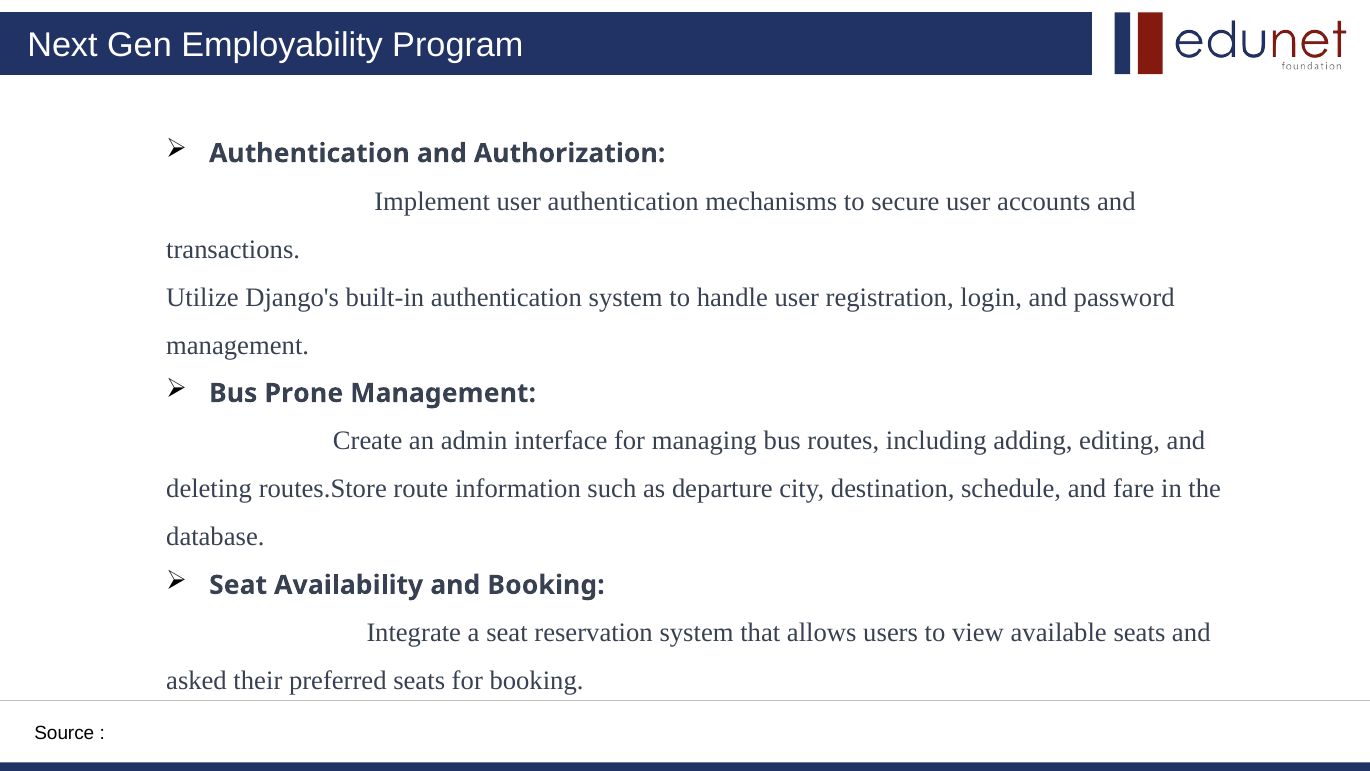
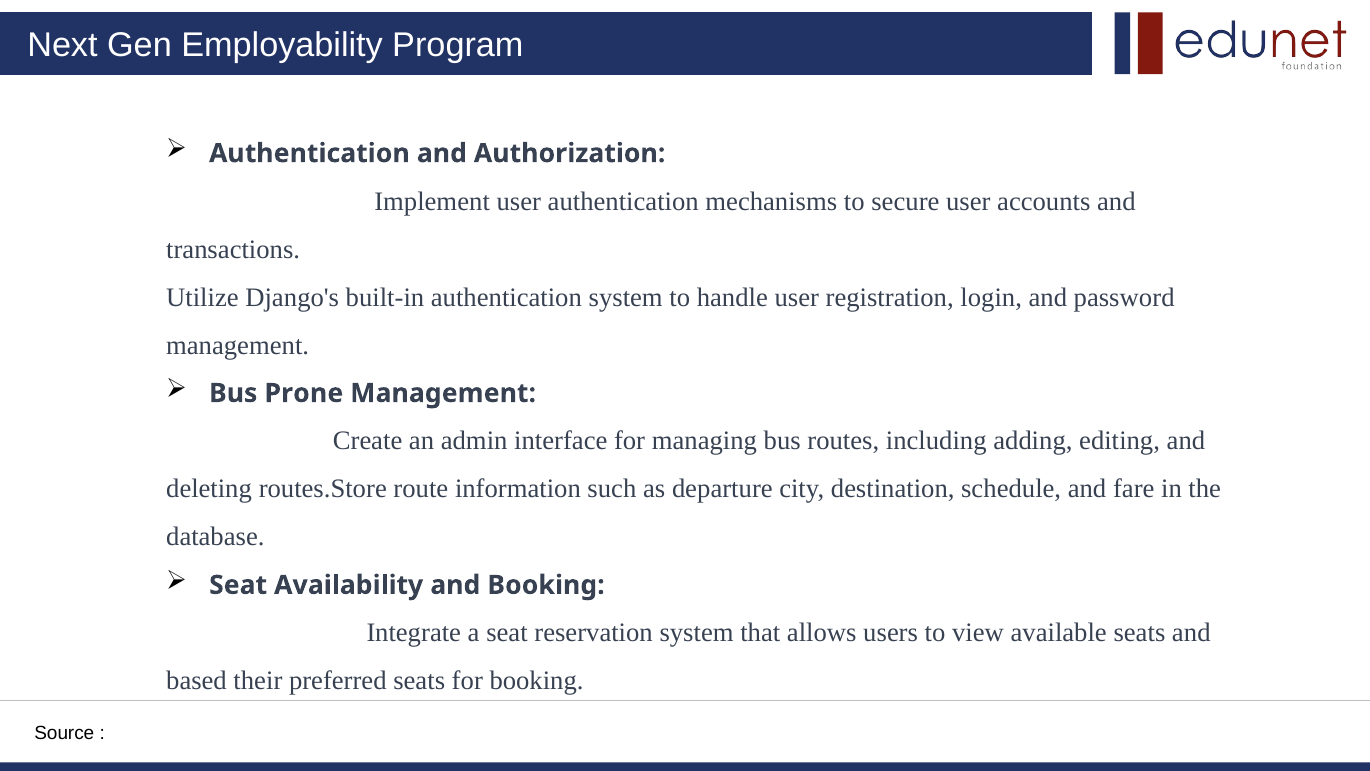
asked: asked -> based (196, 681)
